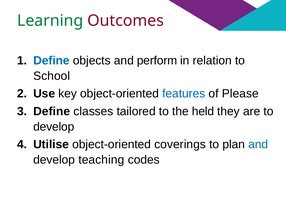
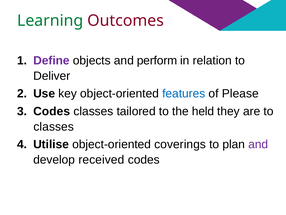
Define colour: blue -> purple (51, 60)
School: School -> Deliver (52, 76)
Define: Define -> Codes (52, 111)
develop: develop -> classes (54, 126)
and colour: blue -> purple (258, 144)
teaching: teaching -> received (101, 159)
